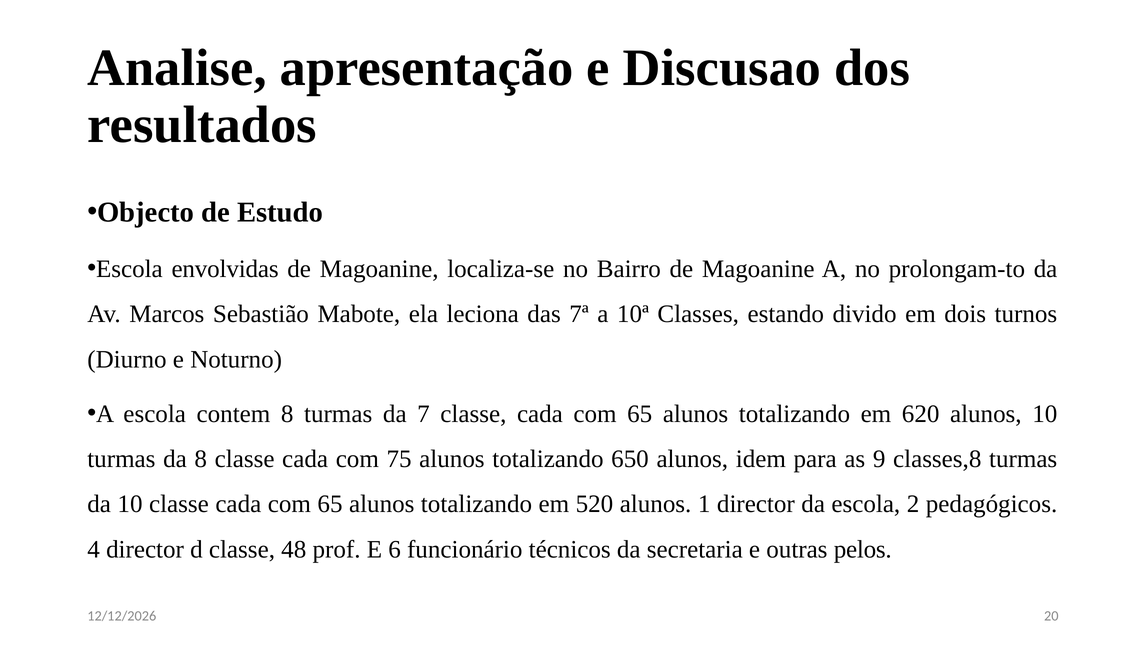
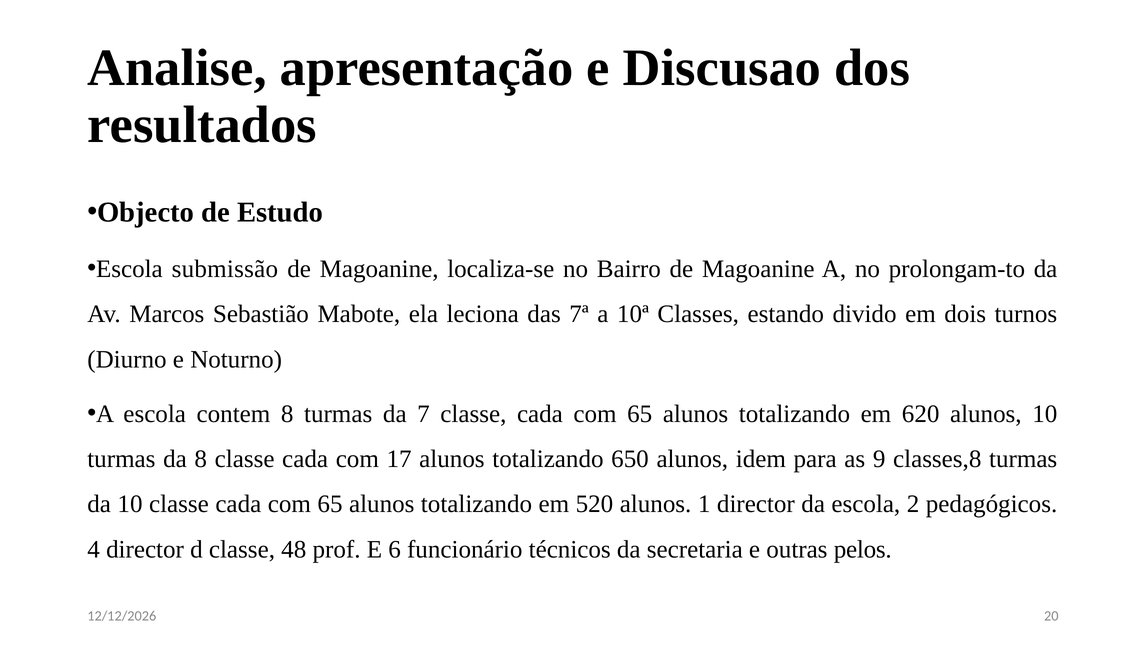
envolvidas: envolvidas -> submissão (225, 269)
75: 75 -> 17 (399, 459)
